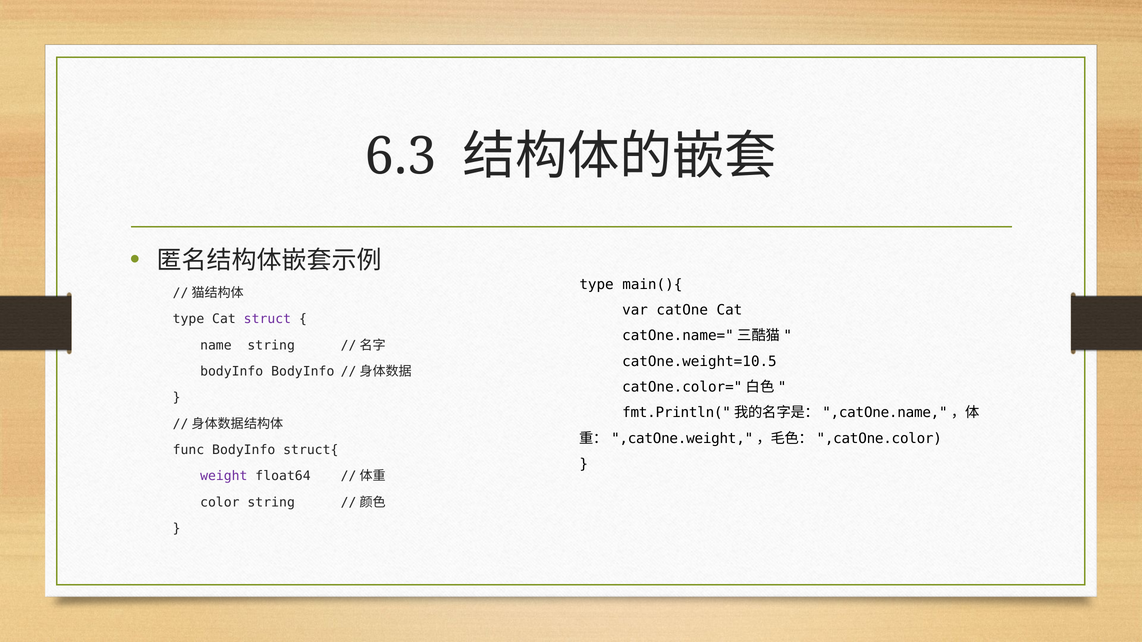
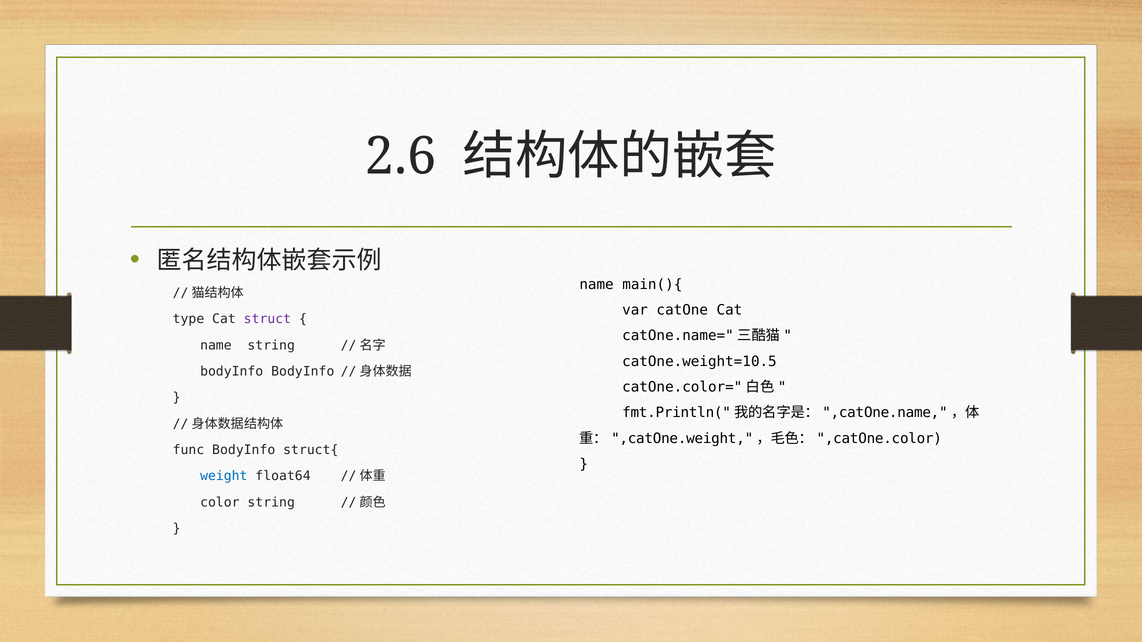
6.3: 6.3 -> 2.6 (401, 157)
type: type -> name (597, 285)
weight colour: purple -> blue (224, 476)
